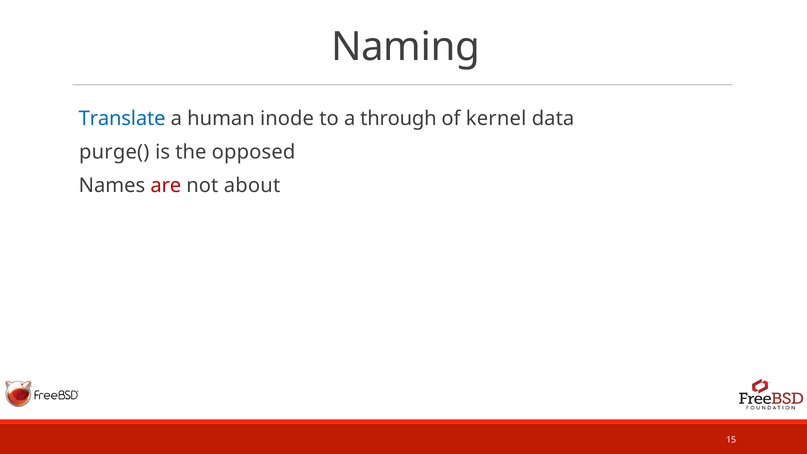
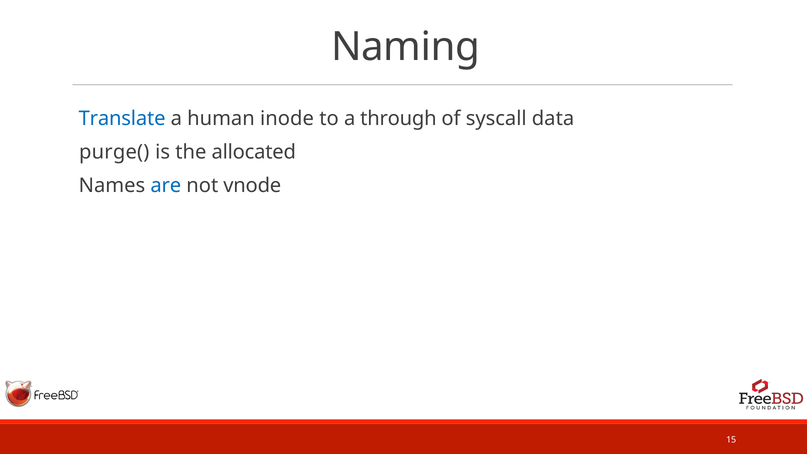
kernel: kernel -> syscall (496, 119)
opposed: opposed -> allocated (254, 152)
are colour: red -> blue (166, 186)
about: about -> vnode (252, 186)
